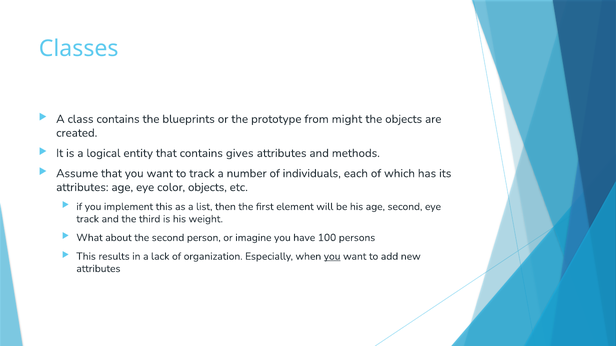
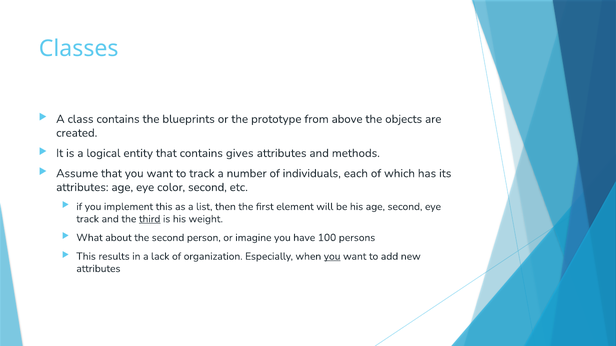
might: might -> above (347, 119)
color objects: objects -> second (207, 187)
third underline: none -> present (150, 219)
